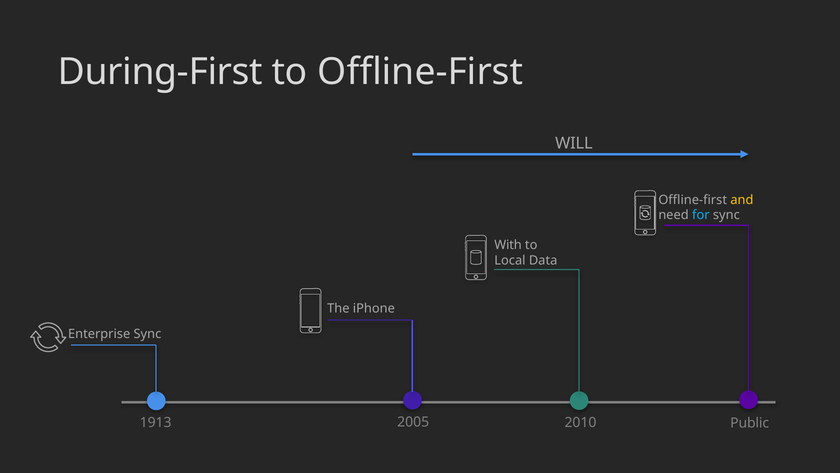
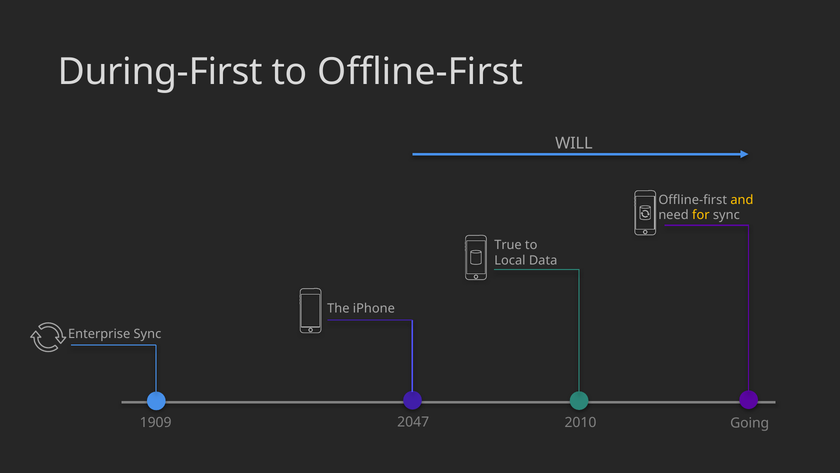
for colour: light blue -> yellow (701, 215)
With: With -> True (508, 245)
2005: 2005 -> 2047 (413, 422)
Public: Public -> Going (750, 423)
1913: 1913 -> 1909 (156, 422)
